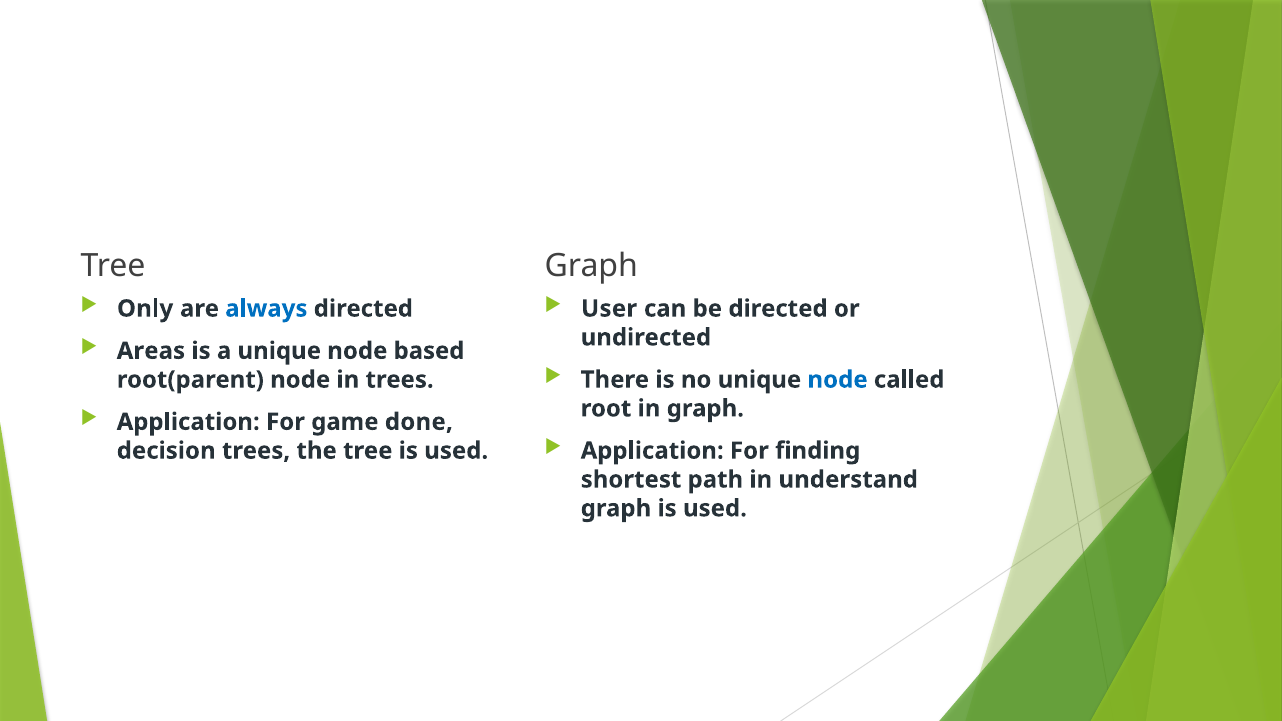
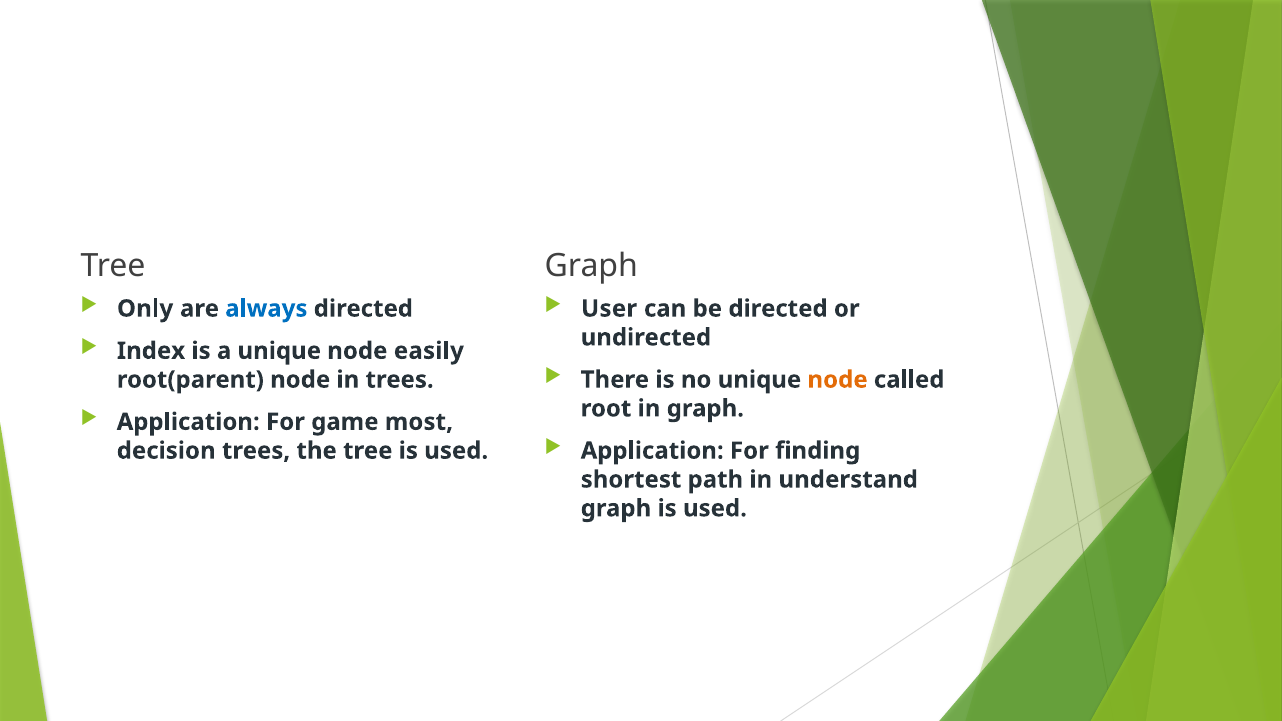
Areas: Areas -> Index (151, 351)
based: based -> easily (429, 351)
node colour: blue -> orange (838, 380)
done: done -> most (419, 422)
